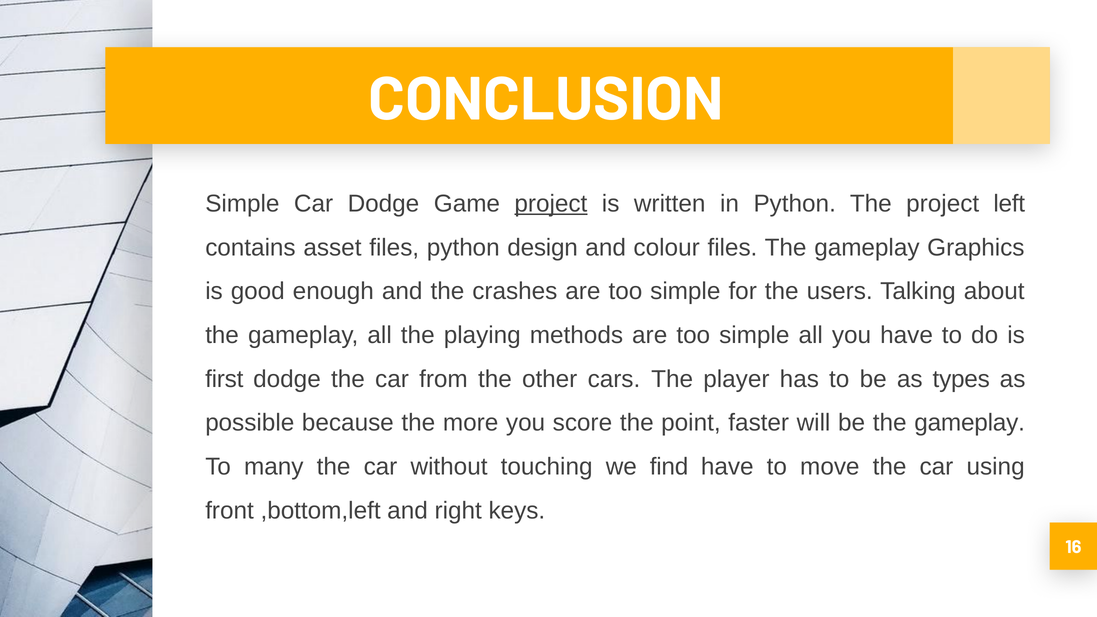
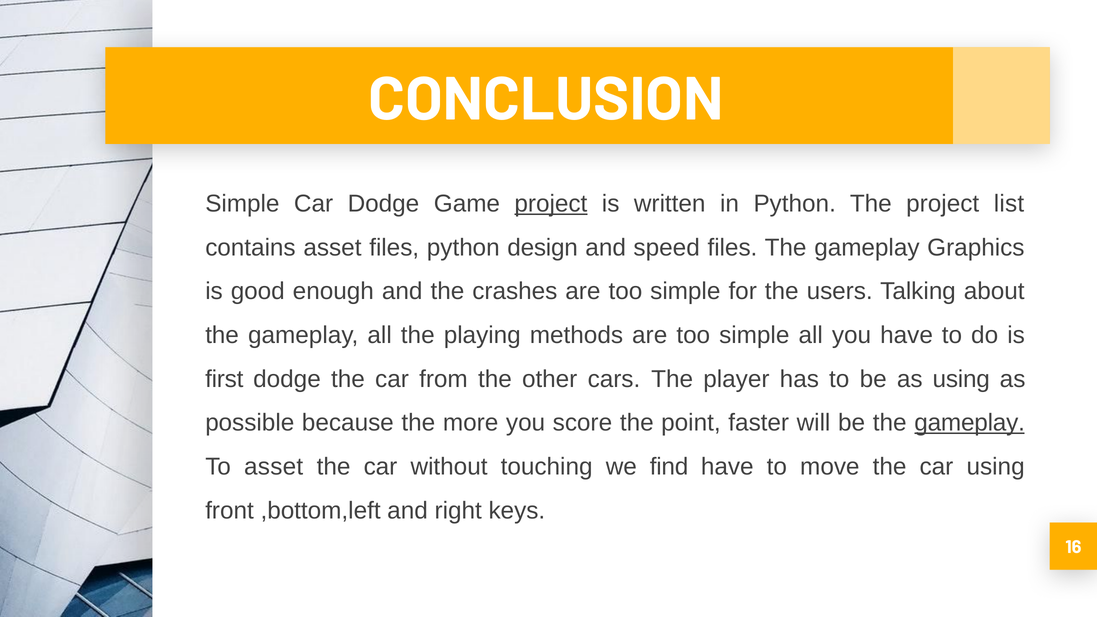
left: left -> list (1009, 204)
colour: colour -> speed (667, 248)
as types: types -> using (961, 379)
gameplay underline: none -> present (970, 423)
To many: many -> asset (274, 467)
